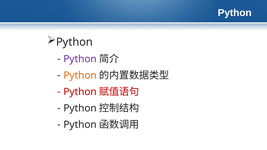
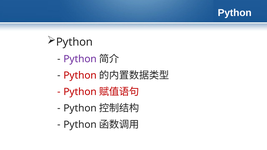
Python colour: orange -> red (80, 75)
